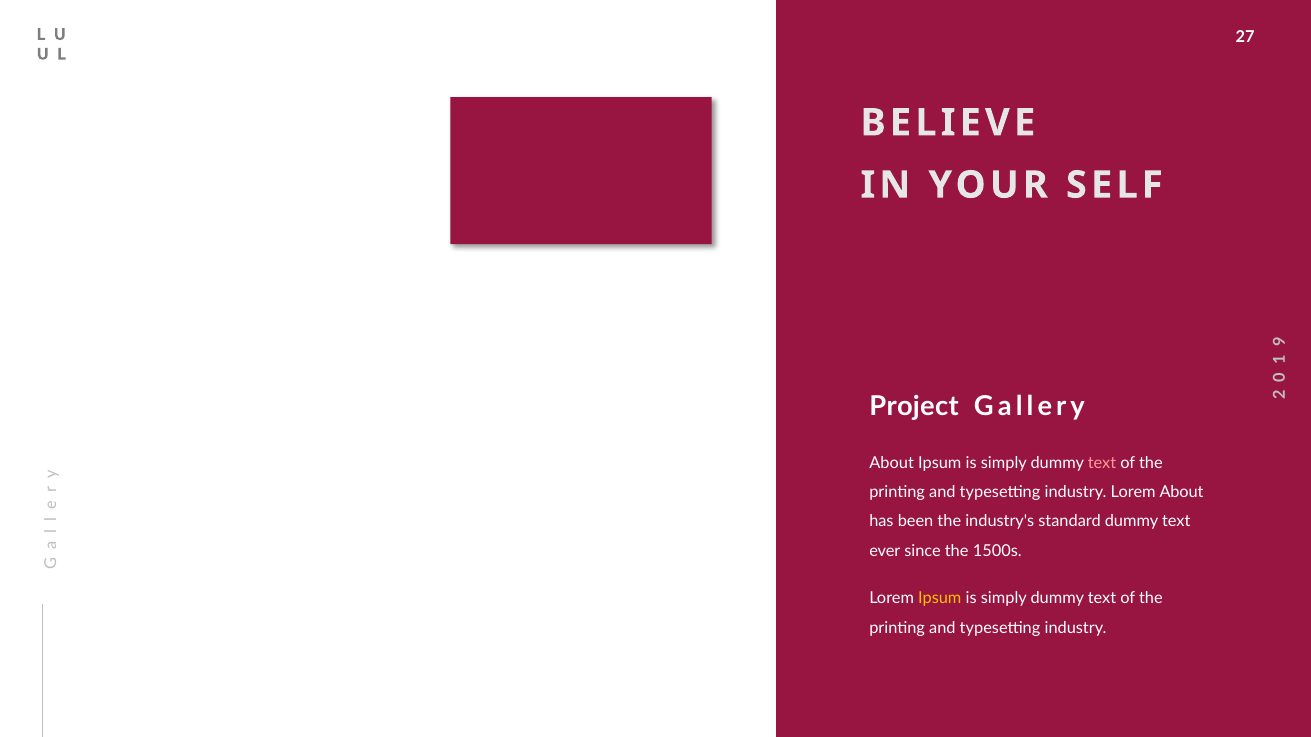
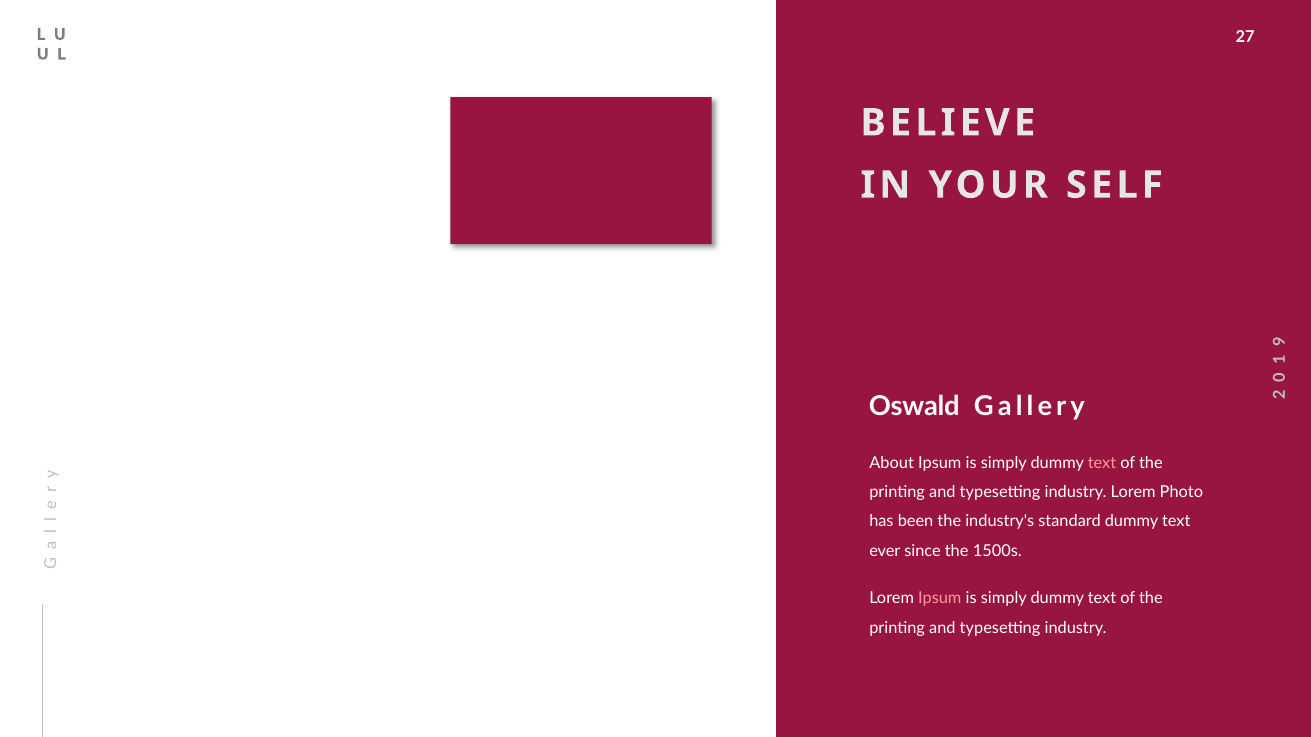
Project: Project -> Oswald (914, 407)
Lorem About: About -> Photo (1181, 492)
Ipsum colour: yellow -> pink (940, 599)
